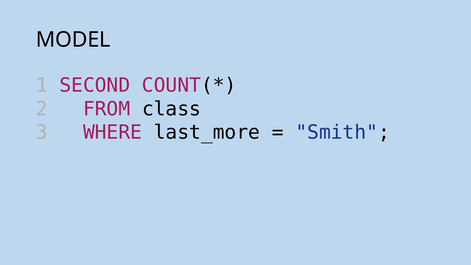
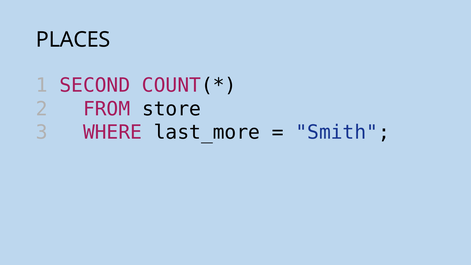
MODEL: MODEL -> PLACES (73, 40)
class: class -> store (172, 109)
